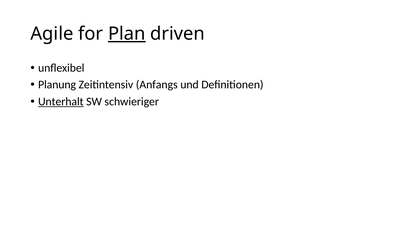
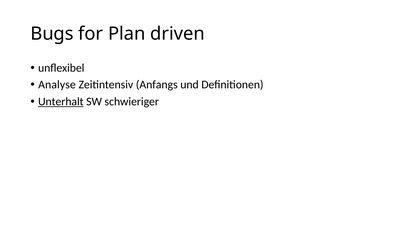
Agile: Agile -> Bugs (52, 34)
Plan underline: present -> none (127, 34)
Planung: Planung -> Analyse (57, 85)
